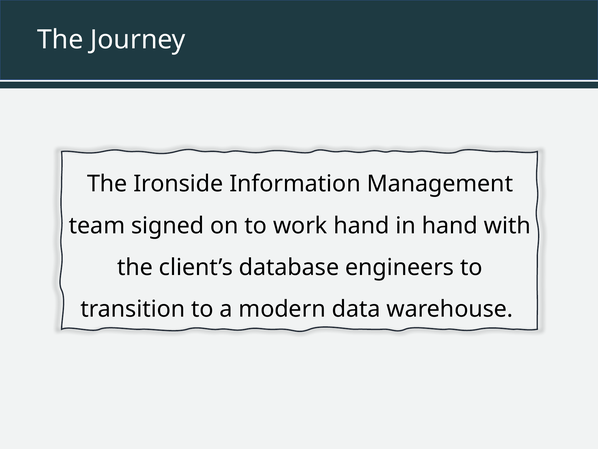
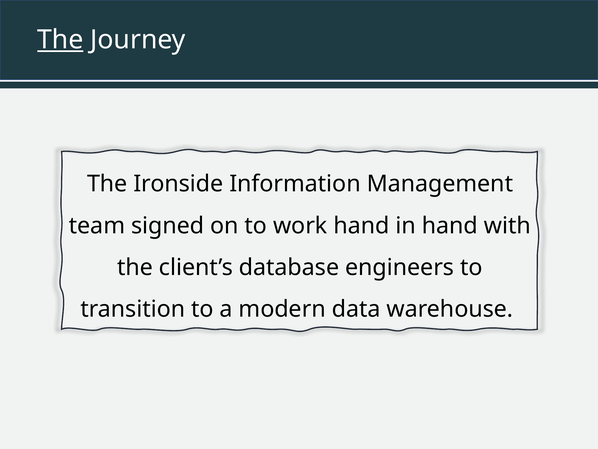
The underline: none -> present (60, 40)
